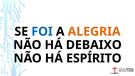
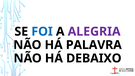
ALEGRIA colour: orange -> purple (94, 32)
DEBAIXO: DEBAIXO -> PALAVRA (94, 45)
ESPÍRITO: ESPÍRITO -> DEBAIXO (94, 58)
